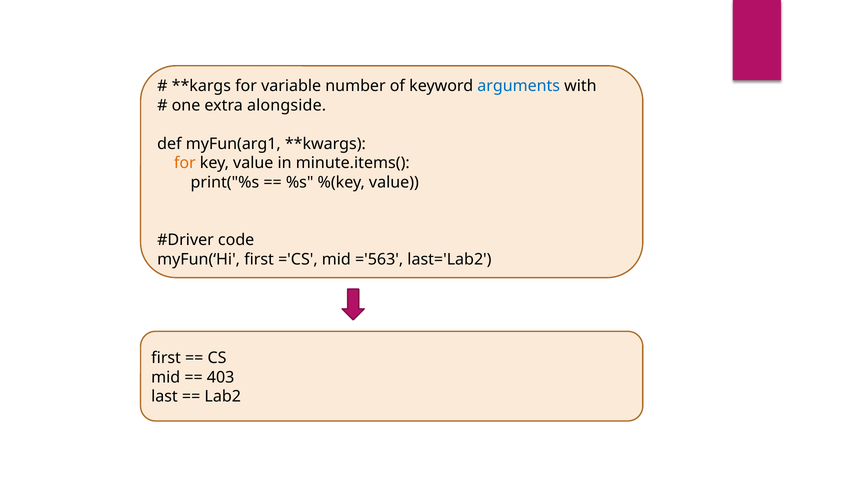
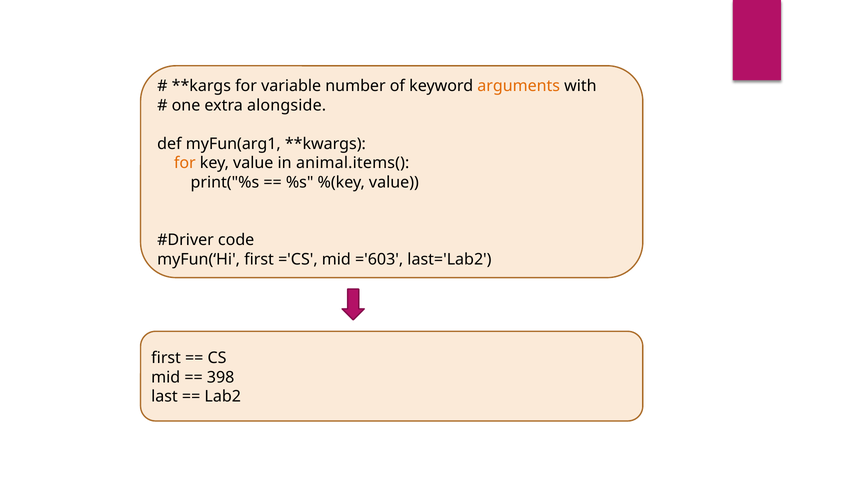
arguments colour: blue -> orange (519, 86)
minute.items(: minute.items( -> animal.items( (353, 163)
='563: ='563 -> ='603 (379, 260)
403: 403 -> 398 (221, 378)
